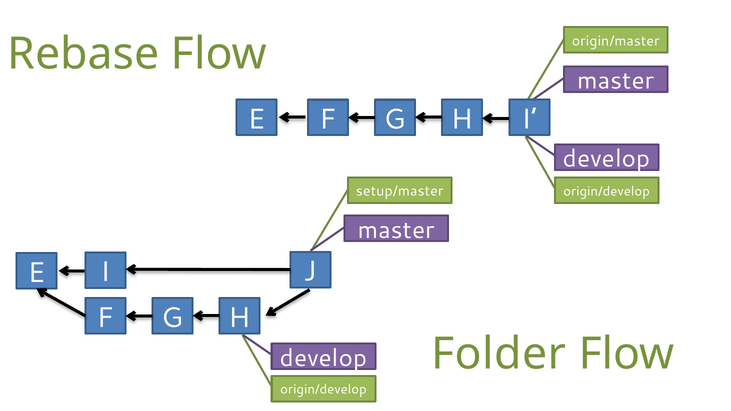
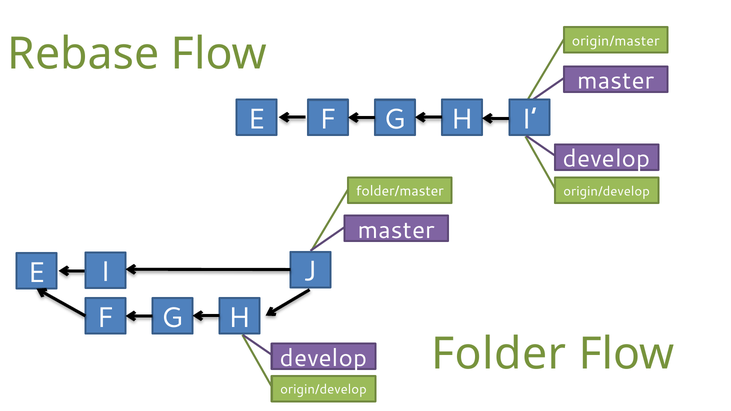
setup/master: setup/master -> folder/master (400, 191)
